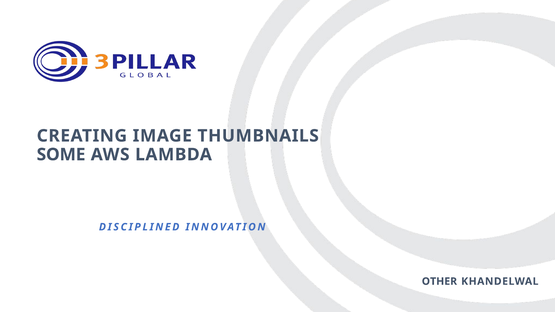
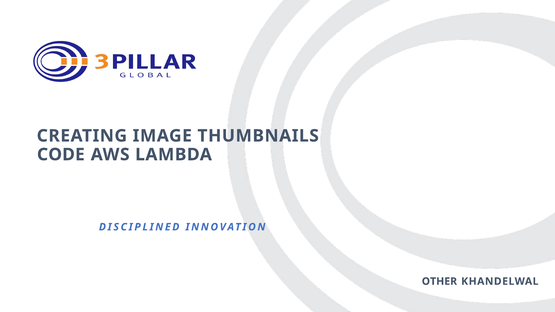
SOME: SOME -> CODE (61, 155)
